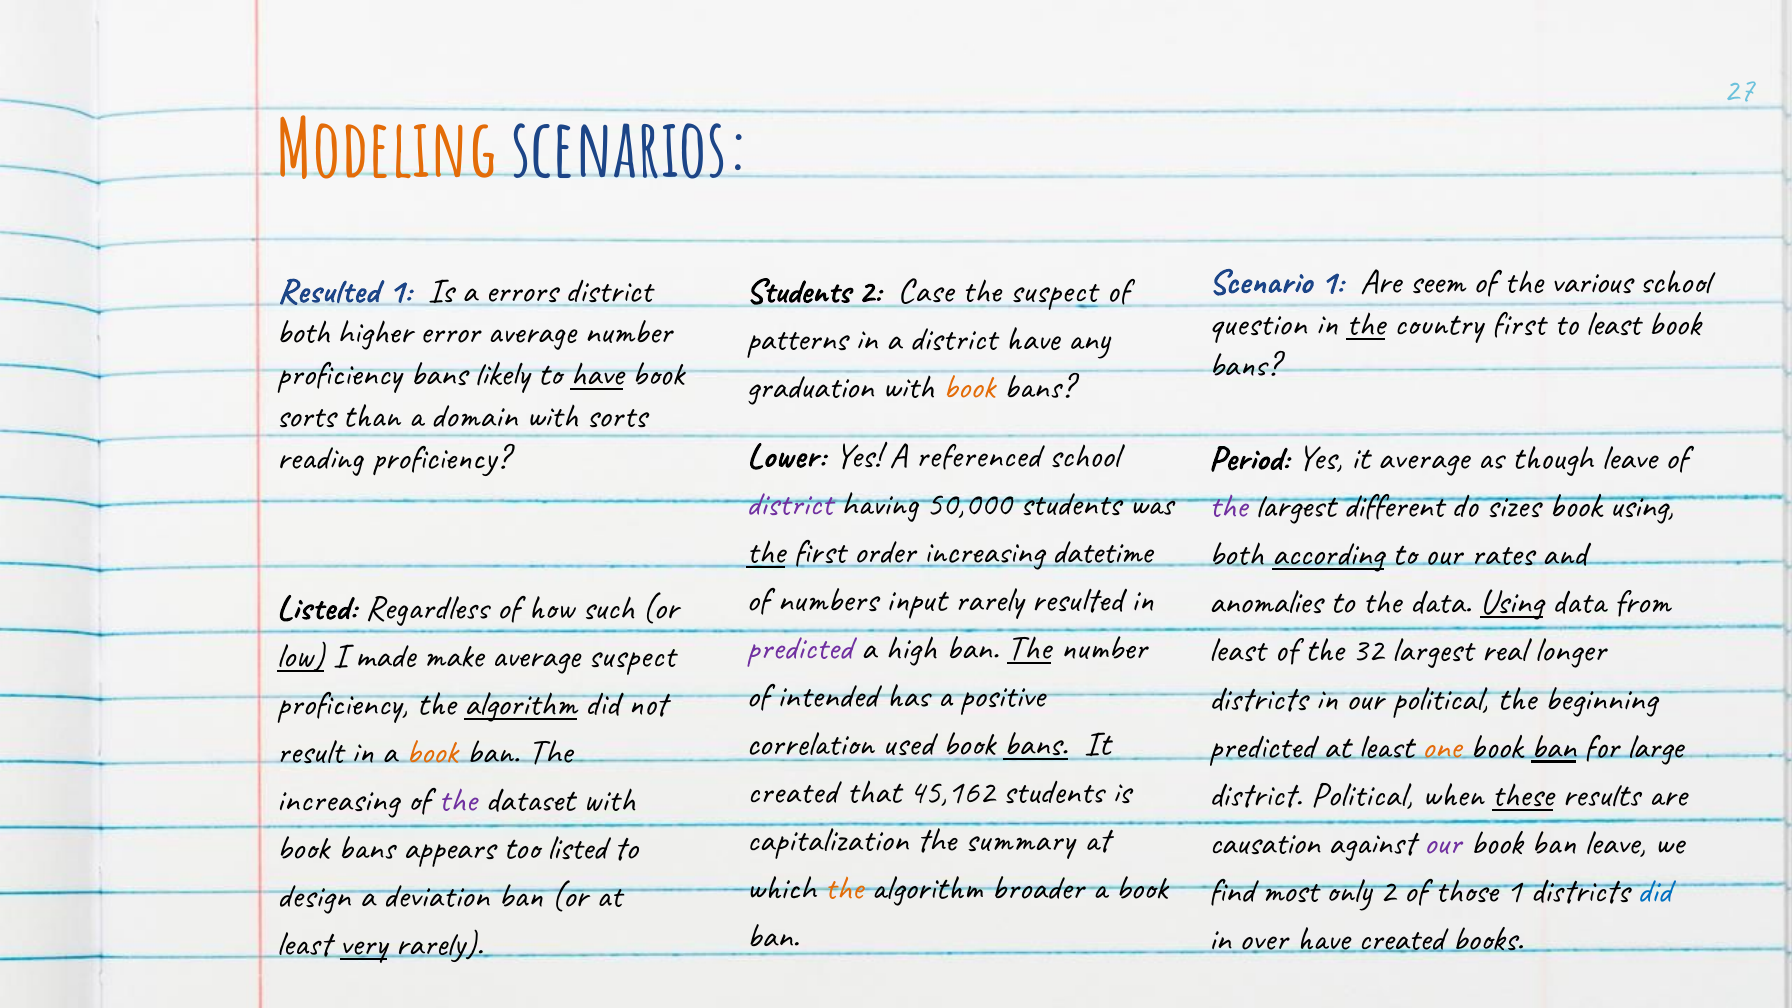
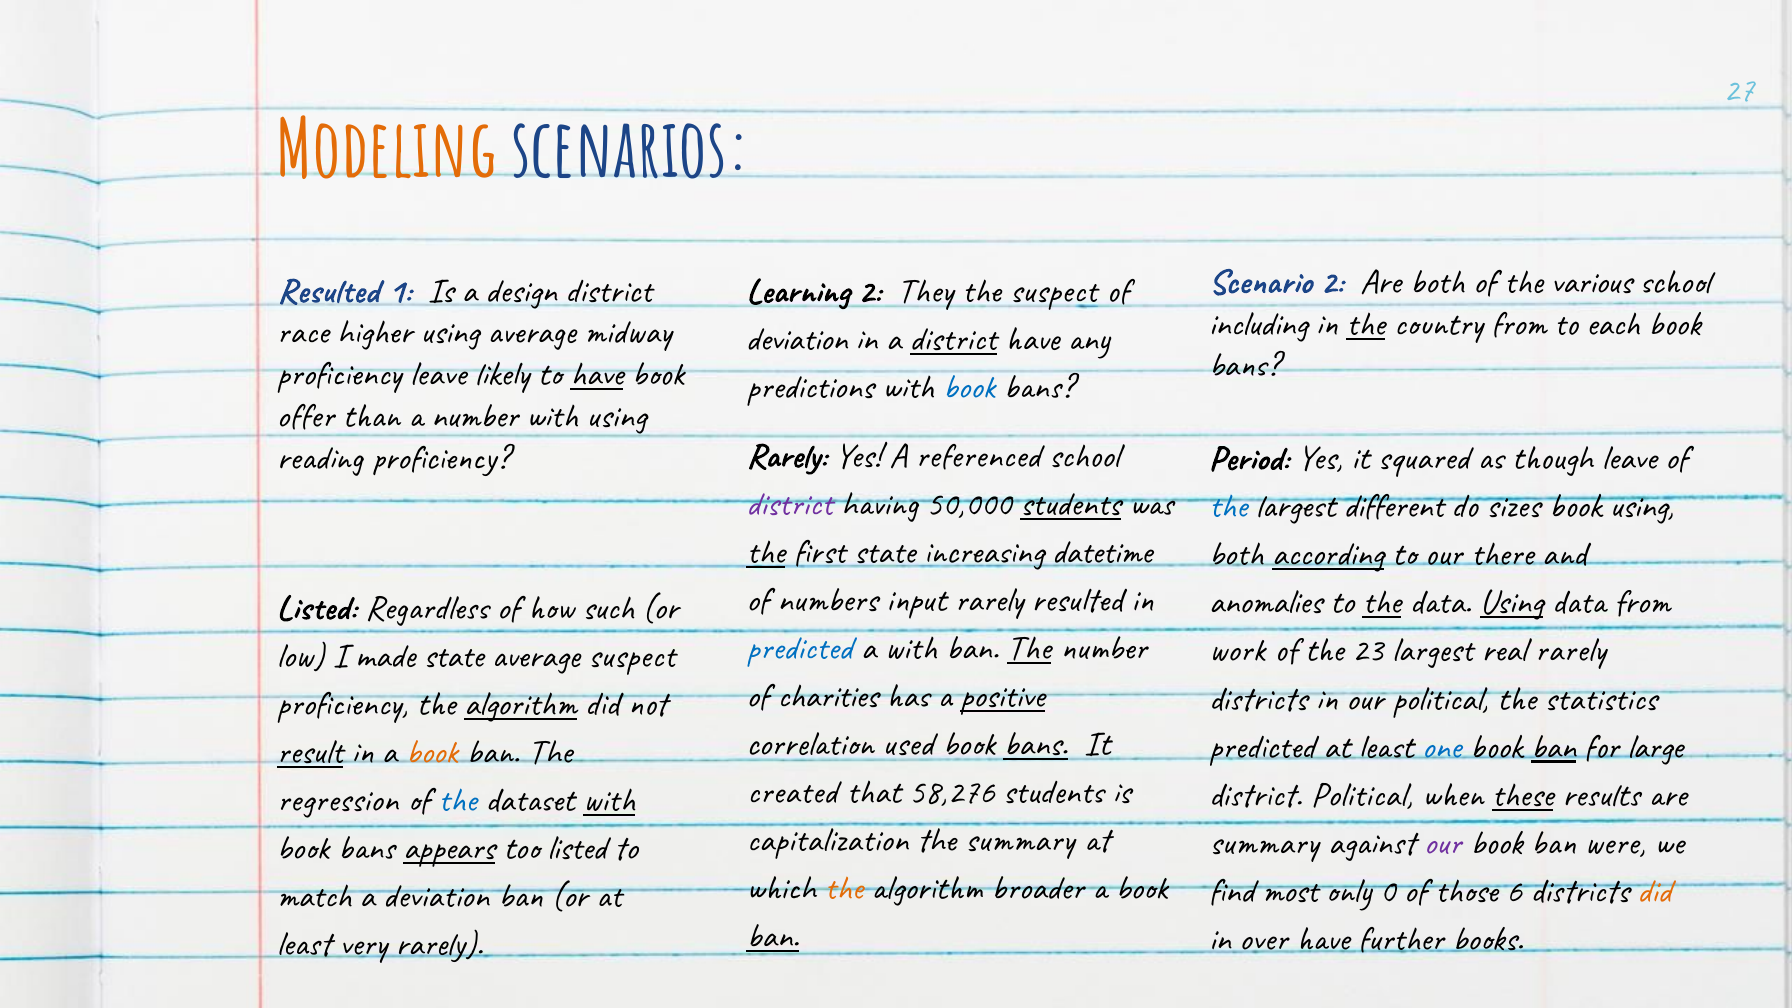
Scenario 1: 1 -> 2 (1332, 282)
Are seem: seem -> both (1437, 282)
errors: errors -> design (521, 291)
Students: Students -> Learning (798, 291)
Case: Case -> They (925, 291)
question: question -> including (1258, 324)
country first: first -> from (1519, 324)
to least: least -> each (1613, 324)
both: both -> race (303, 333)
higher error: error -> using (450, 333)
average number: number -> midway (628, 333)
patterns: patterns -> deviation (797, 339)
district underline: none -> present (953, 339)
proficiency bans: bans -> leave (438, 374)
graduation: graduation -> predictions (810, 387)
book colour: orange -> blue (969, 387)
sorts: sorts -> offer (305, 416)
a domain: domain -> number (474, 416)
with sorts: sorts -> using (616, 416)
Lower: Lower -> Rarely (787, 456)
it average: average -> squared (1423, 458)
students underline: none -> present (1070, 504)
the colour: purple -> blue (1228, 506)
first order: order -> state (884, 552)
rates: rates -> there (1502, 554)
the underline: none -> present (1382, 602)
predicted colour: purple -> blue (799, 648)
a high: high -> with (911, 648)
least: least -> work (1237, 650)
32: 32 -> 23 (1368, 650)
real longer: longer -> rarely (1570, 650)
low underline: present -> none (301, 656)
made make: make -> state (453, 656)
intended: intended -> charities (827, 696)
positive underline: none -> present (1002, 696)
beginning: beginning -> statistics (1601, 699)
one colour: orange -> blue (1442, 747)
result underline: none -> present (310, 752)
45,162: 45,162 -> 58,276 (952, 792)
increasing: increasing -> regression (338, 800)
the colour: purple -> blue (457, 800)
with underline: none -> present (609, 800)
causation: causation -> summary (1264, 843)
ban leave: leave -> were (1615, 843)
appears underline: none -> present (449, 848)
only 2: 2 -> 0 (1388, 891)
those 1: 1 -> 6 (1514, 891)
did colour: blue -> orange (1654, 891)
design: design -> match (314, 896)
ban underline: none -> present (773, 936)
have created: created -> further (1401, 939)
very underline: present -> none (363, 944)
